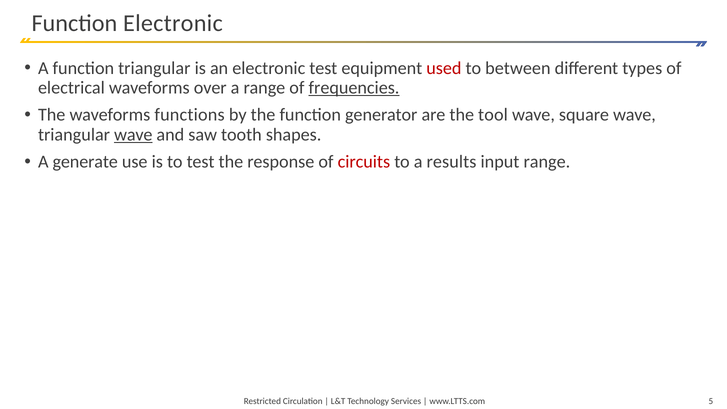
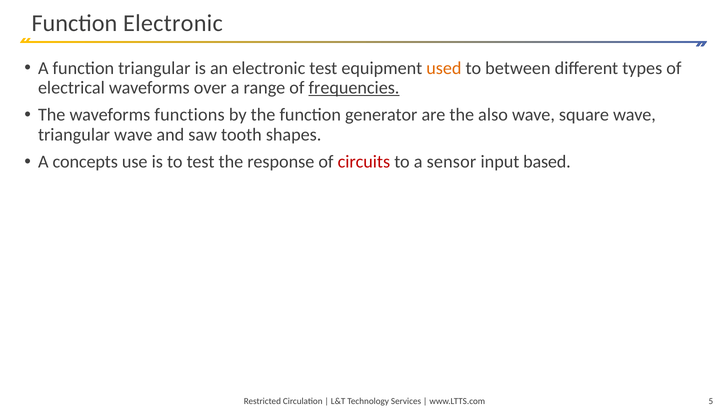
used colour: red -> orange (444, 68)
tool: tool -> also (493, 115)
wave underline: present -> none (133, 135)
generate: generate -> concepts (85, 162)
results: results -> sensor (451, 162)
input range: range -> based (547, 162)
